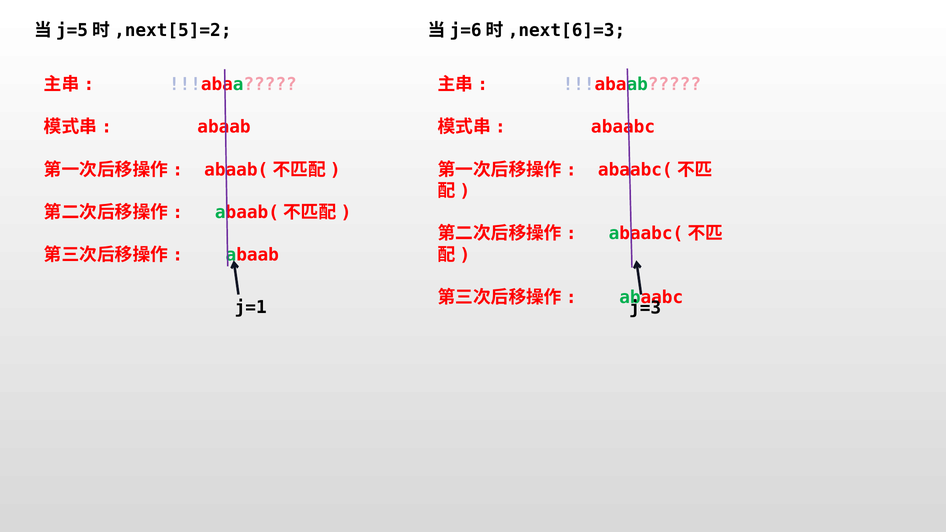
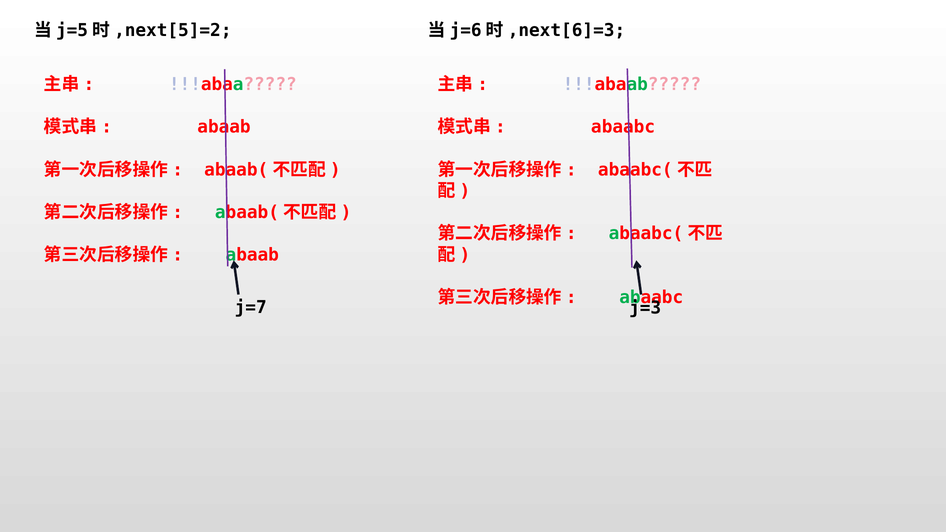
j=1: j=1 -> j=7 (251, 307)
